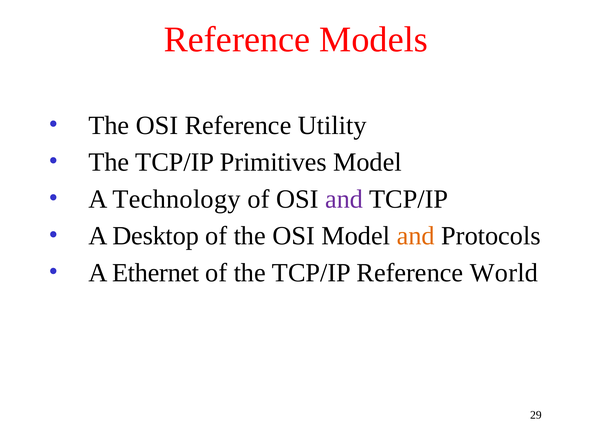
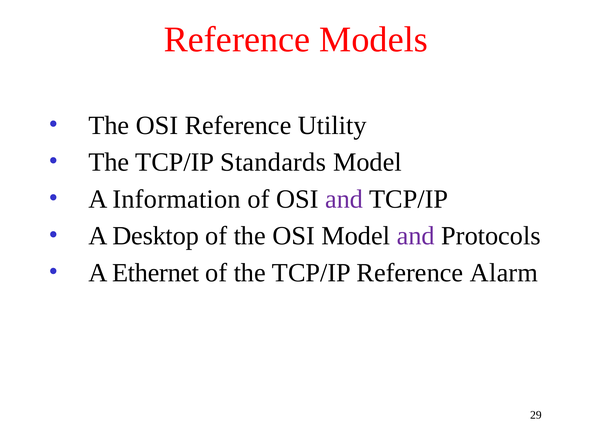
Primitives: Primitives -> Standards (273, 162)
Technology: Technology -> Information (177, 199)
and colour: orange -> purple (416, 236)
World: World -> Alarm (504, 273)
